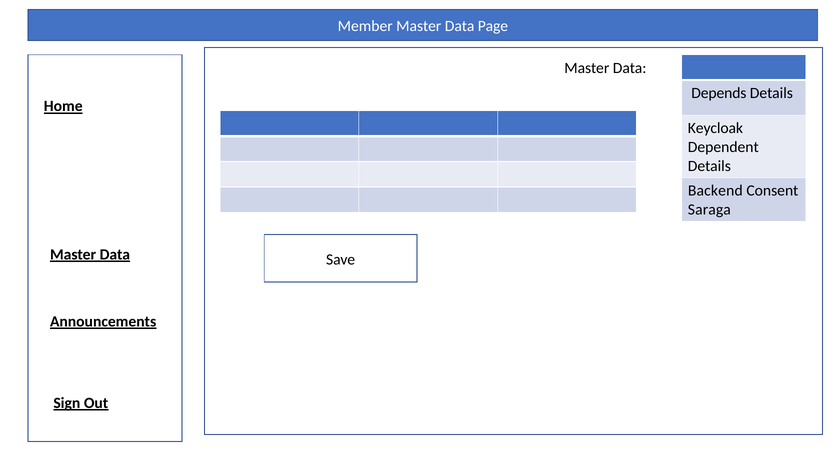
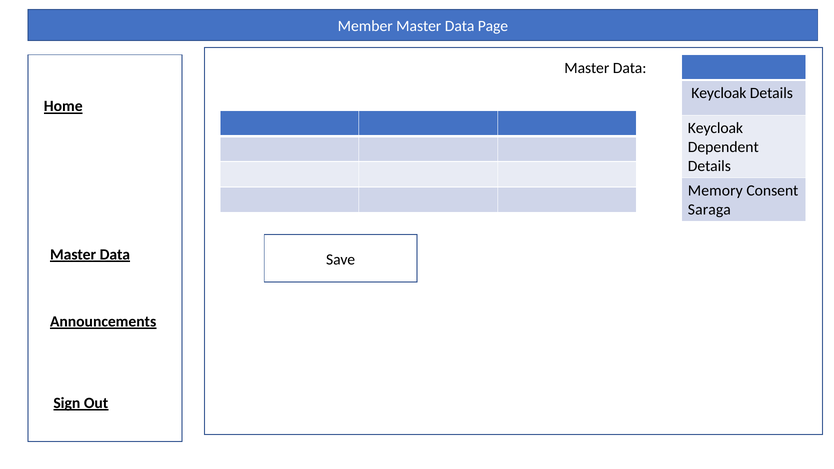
Depends: Depends -> Keycloak (719, 93)
Backend: Backend -> Memory (715, 191)
